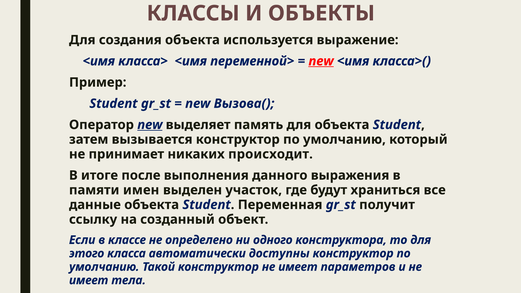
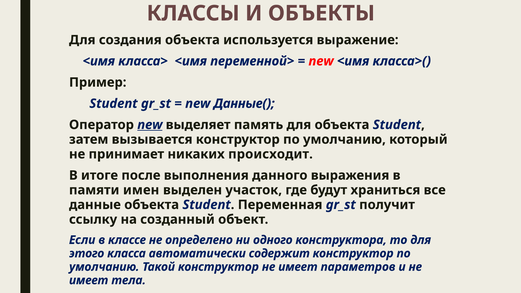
new underline: present -> none (321, 61)
Вызова(: Вызова( -> Данные( (244, 104)
доступны: доступны -> содержит (279, 253)
